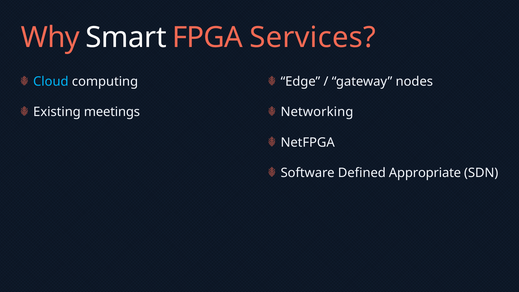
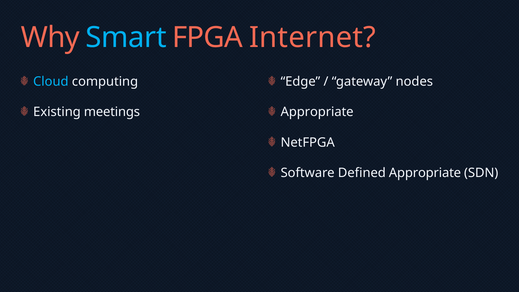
Smart colour: white -> light blue (126, 37)
Services: Services -> Internet (313, 37)
Networking: Networking -> Appropriate (317, 112)
